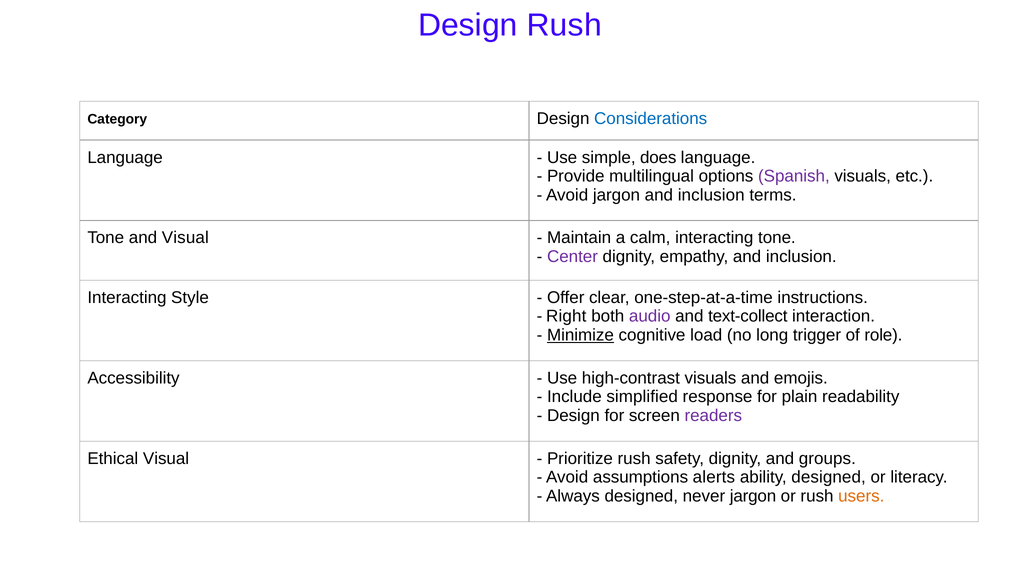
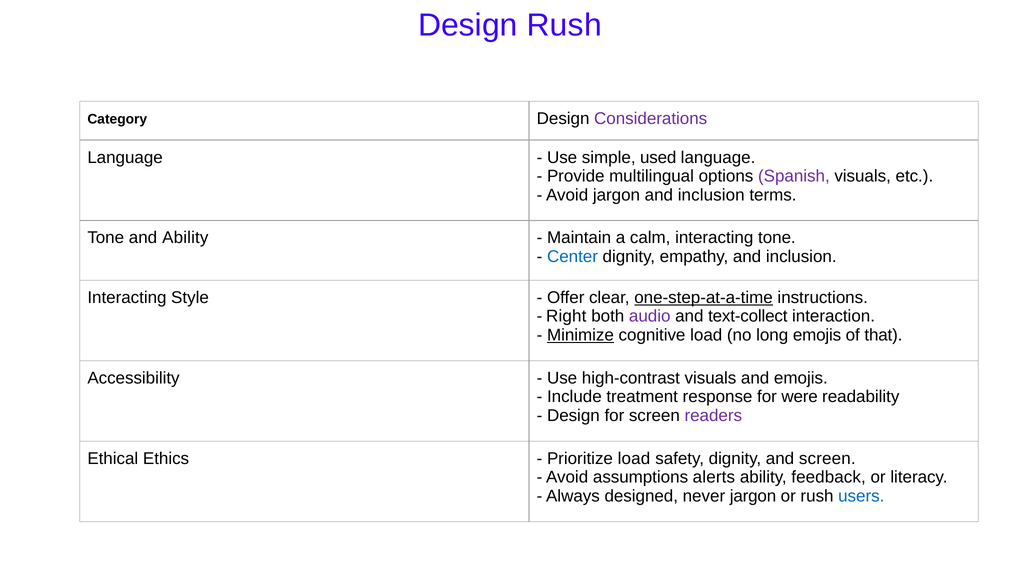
Considerations colour: blue -> purple (651, 119)
does: does -> used (658, 157)
and Visual: Visual -> Ability (185, 238)
Center colour: purple -> blue (573, 257)
one-step-at-a-time underline: none -> present (704, 298)
long trigger: trigger -> emojis (817, 335)
role: role -> that (883, 335)
simplified: simplified -> treatment (642, 397)
plain: plain -> were (800, 397)
Ethical Visual: Visual -> Ethics (166, 459)
Prioritize rush: rush -> load (634, 459)
and groups: groups -> screen (827, 459)
ability designed: designed -> feedback (829, 478)
users colour: orange -> blue (861, 496)
